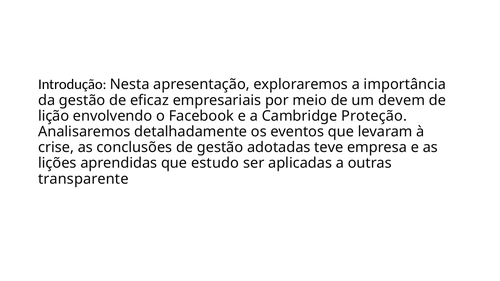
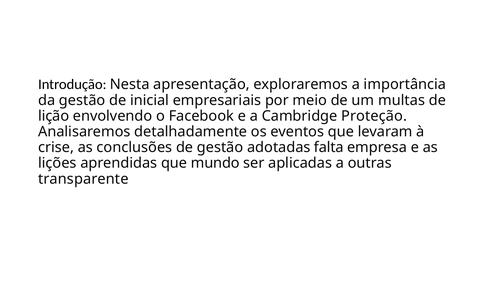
eficaz: eficaz -> inicial (150, 100)
devem: devem -> multas (402, 100)
teve: teve -> falta (329, 148)
estudo: estudo -> mundo (215, 163)
